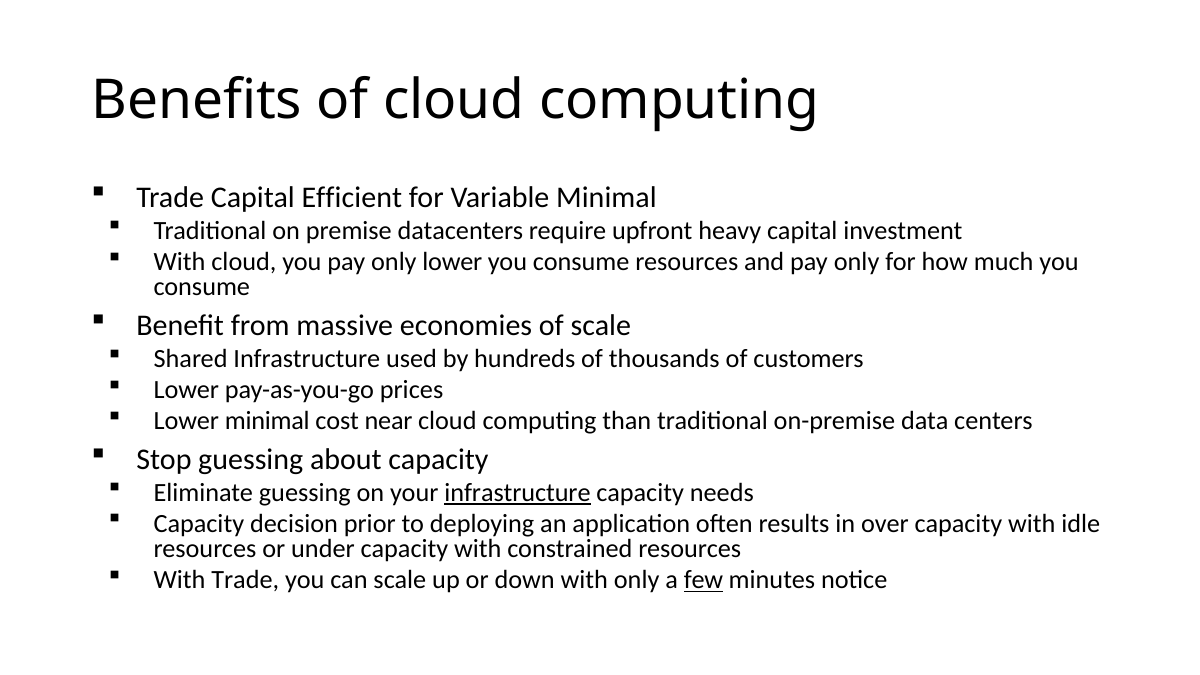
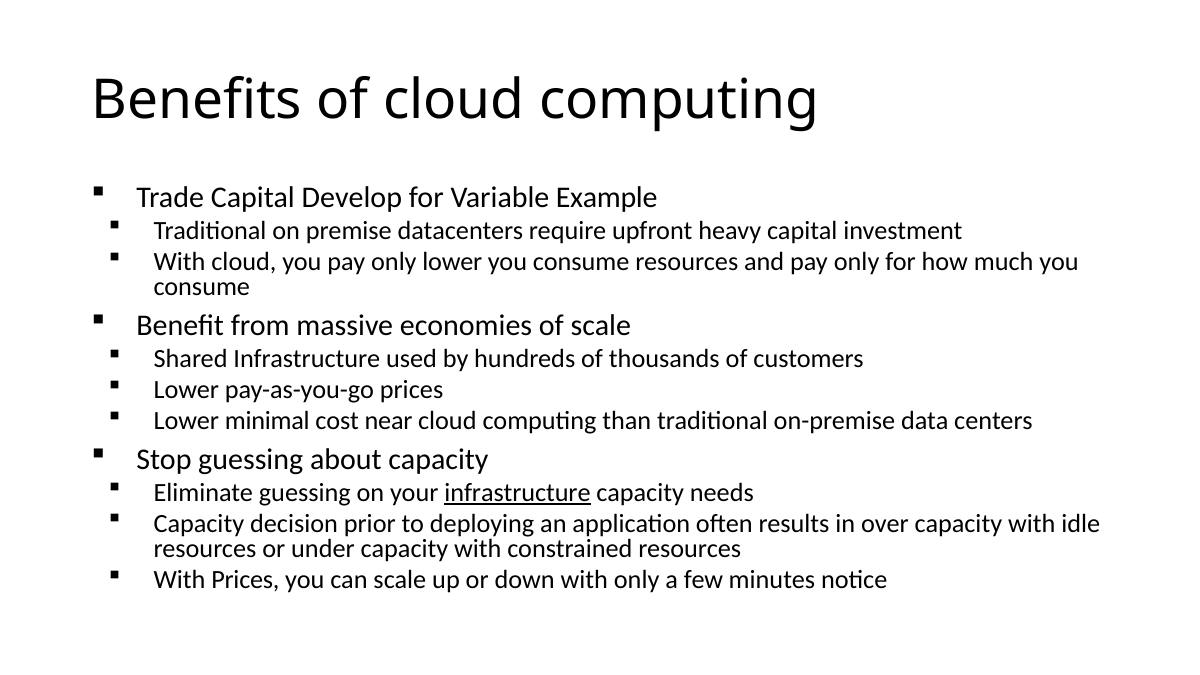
Efficient: Efficient -> Develop (352, 198)
Variable Minimal: Minimal -> Example (607, 198)
With Trade: Trade -> Prices (245, 580)
few underline: present -> none (703, 580)
